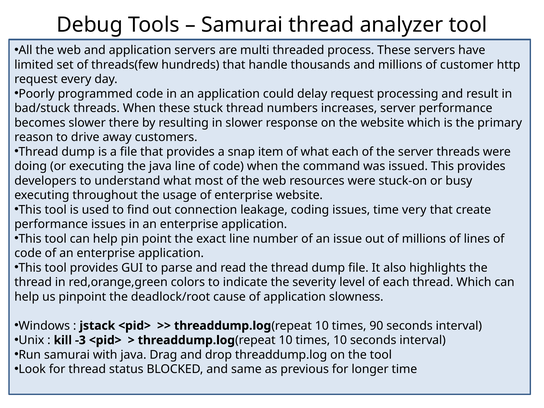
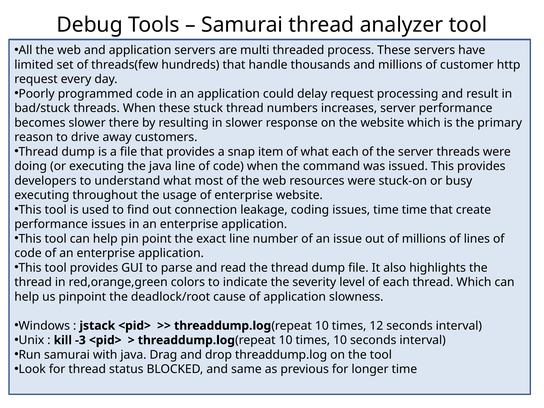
time very: very -> time (414, 210)
90: 90 -> 12 (376, 326)
